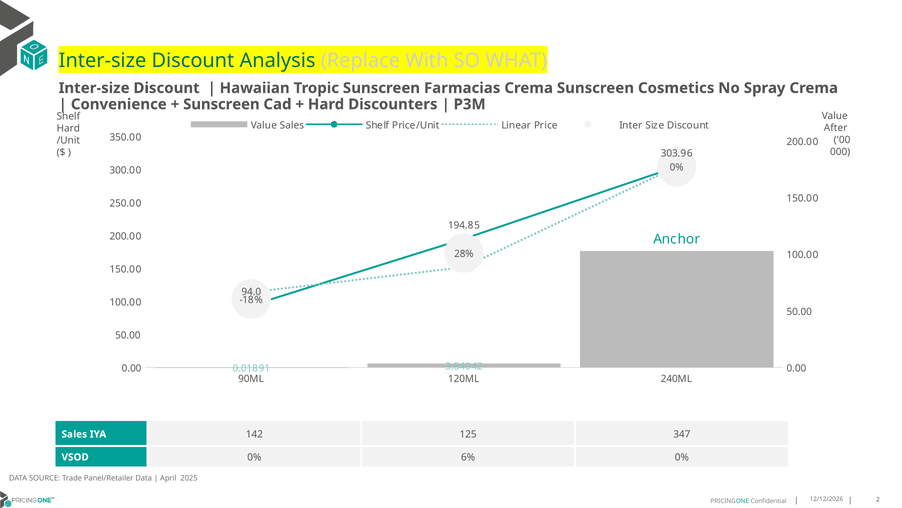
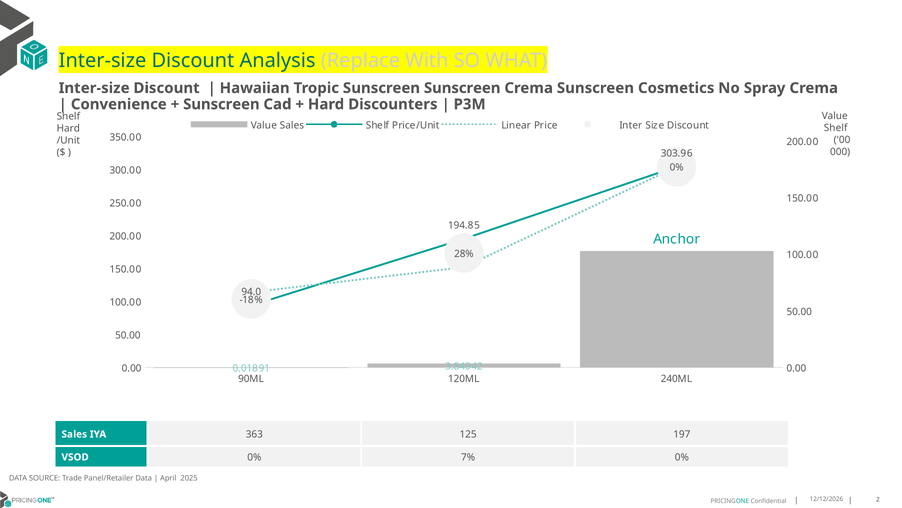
Sunscreen Farmacias: Farmacias -> Sunscreen (462, 88)
After: After -> Shelf (836, 128)
142: 142 -> 363 (254, 434)
347: 347 -> 197 (682, 434)
6%: 6% -> 7% (468, 457)
